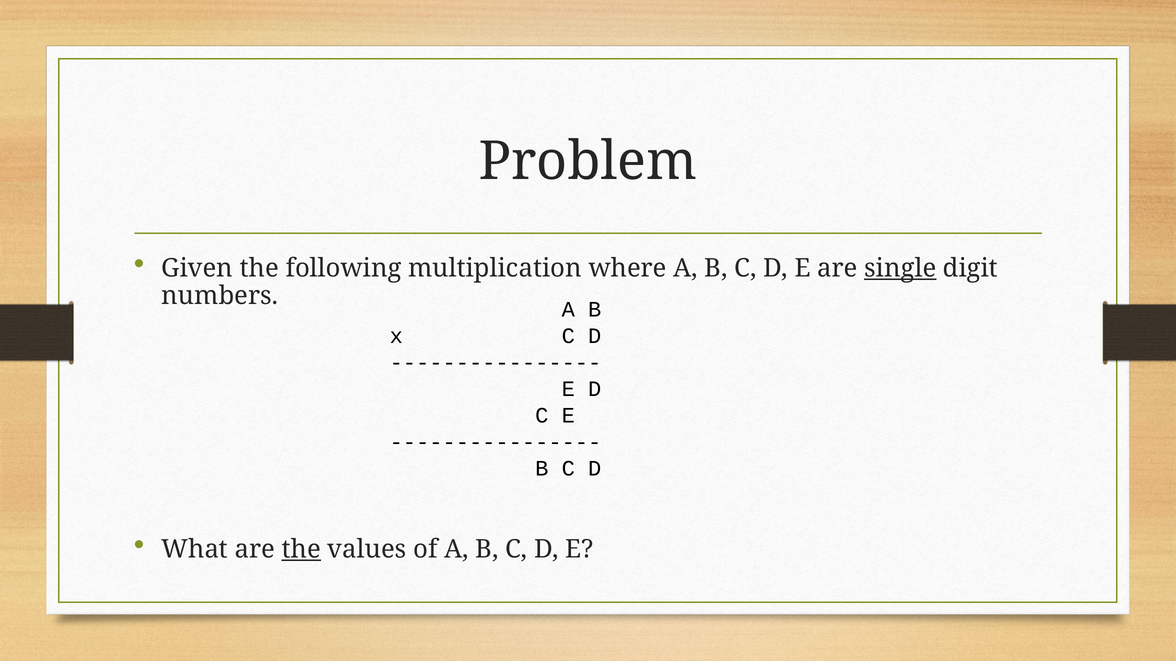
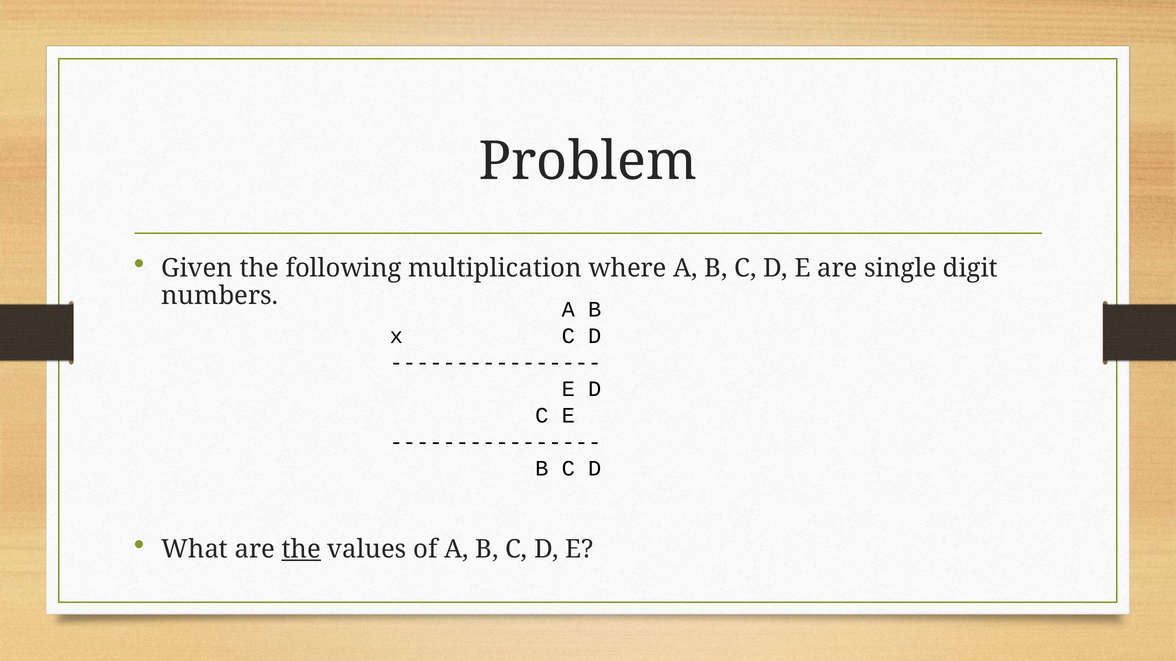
single underline: present -> none (900, 268)
